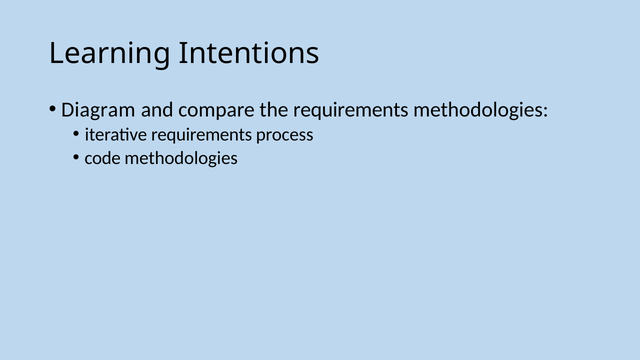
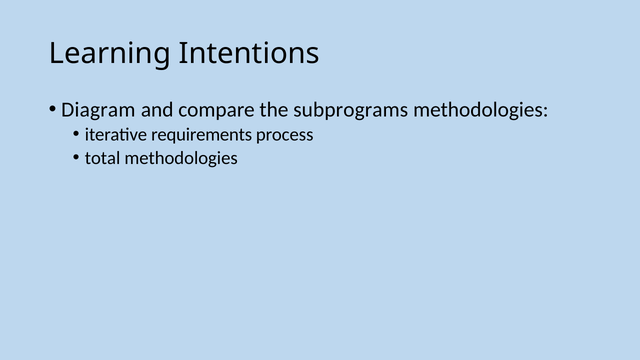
the requirements: requirements -> subprograms (351, 110)
code: code -> total (103, 158)
